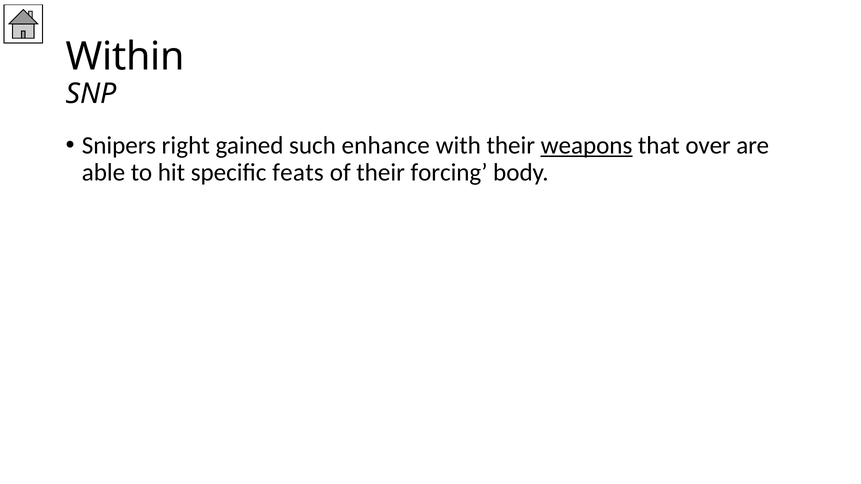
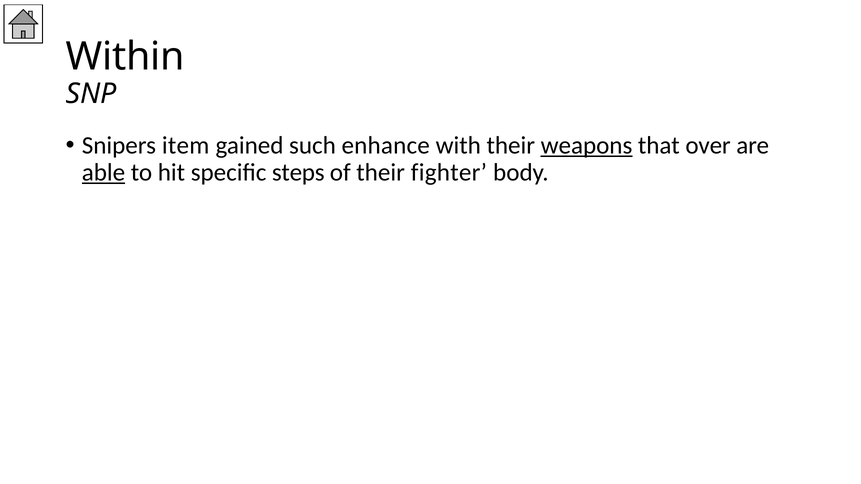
right: right -> item (186, 146)
able underline: none -> present (103, 173)
feats: feats -> steps (298, 173)
forcing: forcing -> fighter (449, 173)
